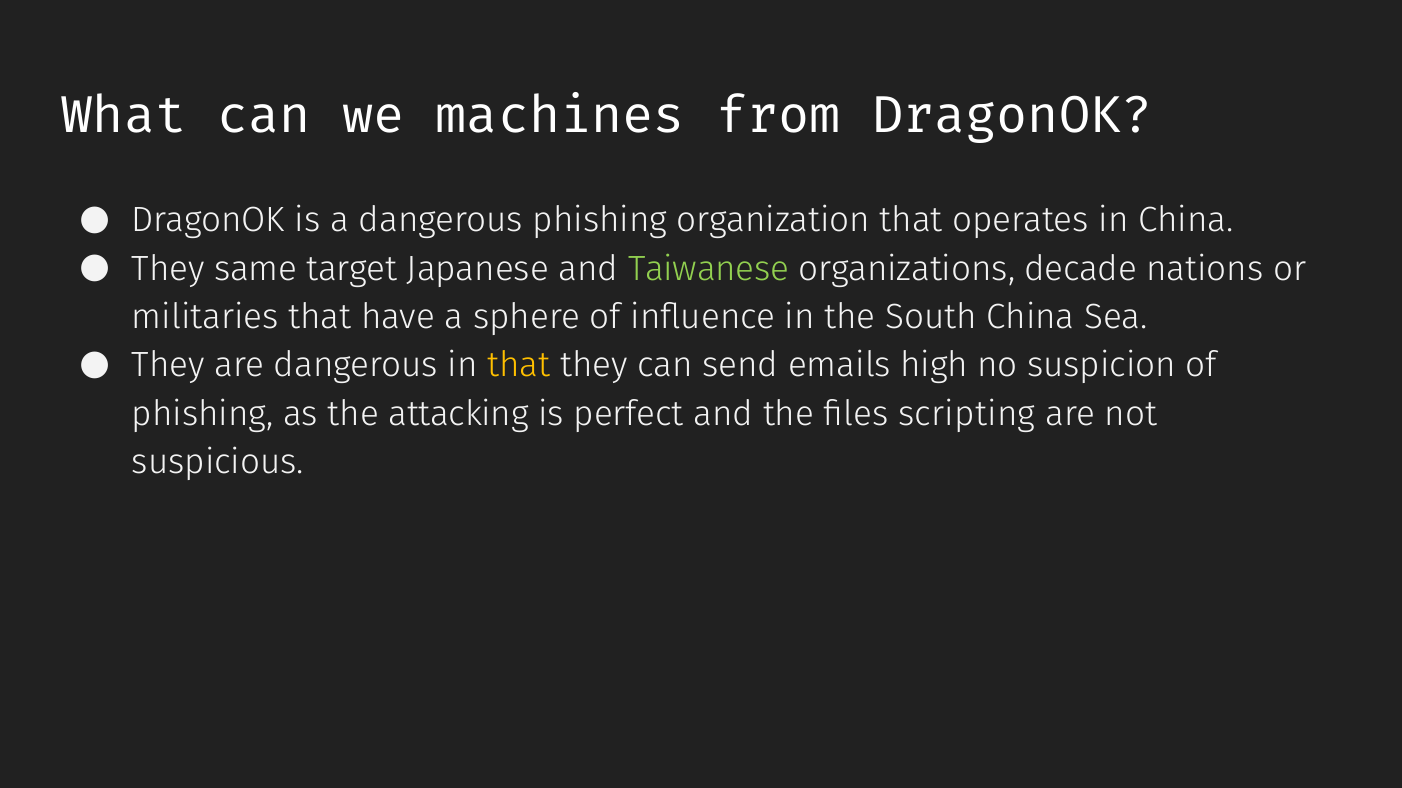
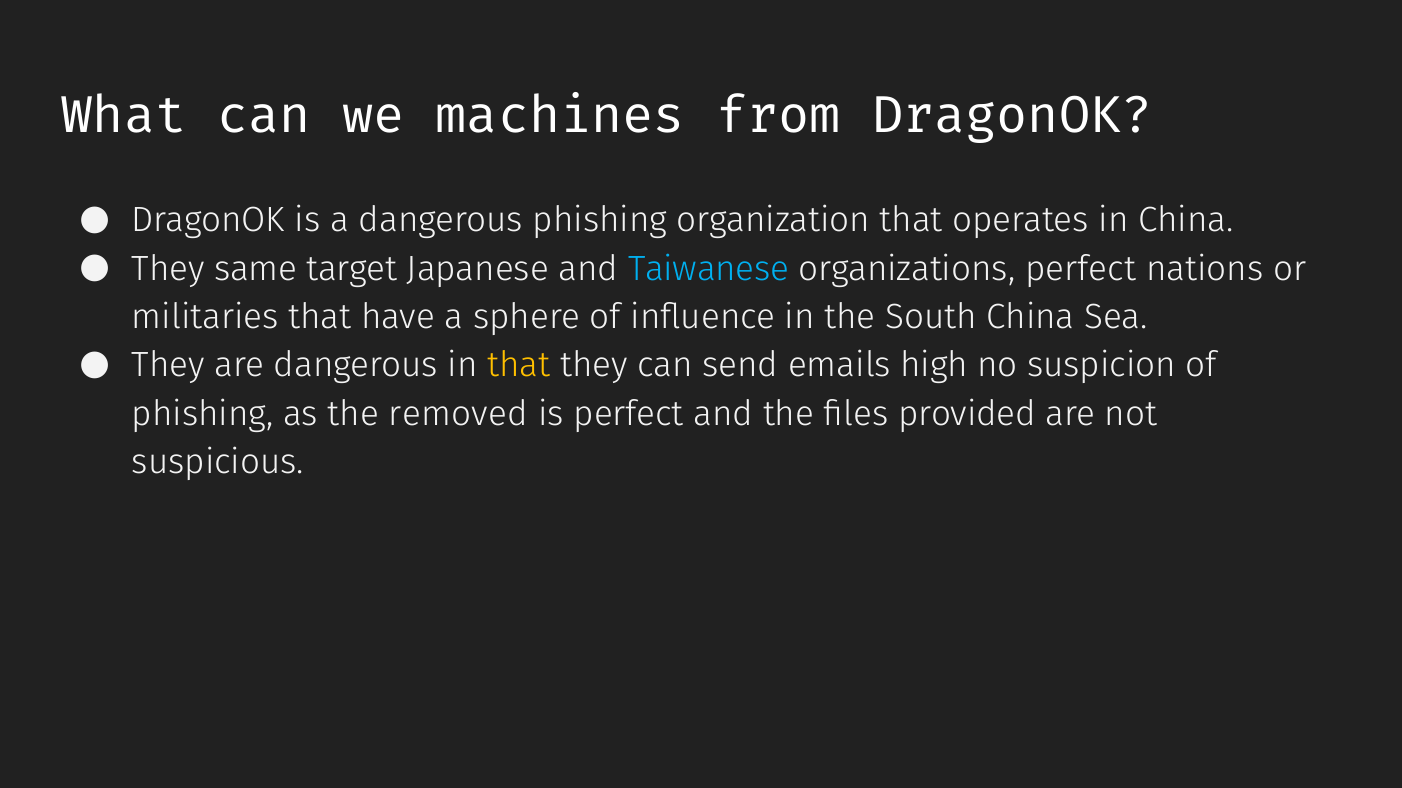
Taiwanese colour: light green -> light blue (709, 269)
organizations decade: decade -> perfect (1081, 269)
attacking: attacking -> removed (458, 414)
scripting: scripting -> provided (967, 414)
